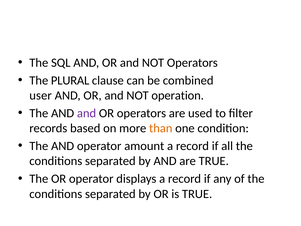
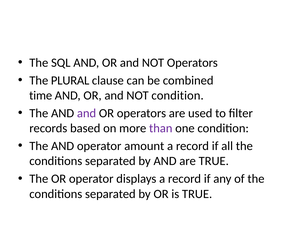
user: user -> time (41, 95)
NOT operation: operation -> condition (178, 95)
than colour: orange -> purple (161, 128)
